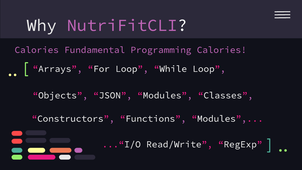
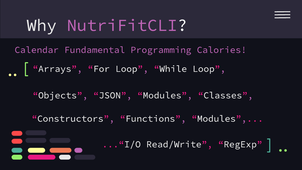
Calories: Calories -> Calendar (37, 50)
